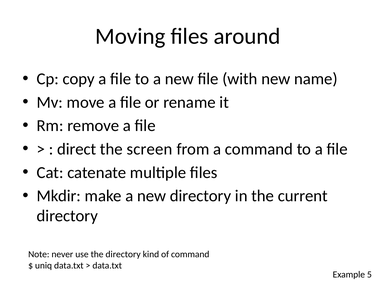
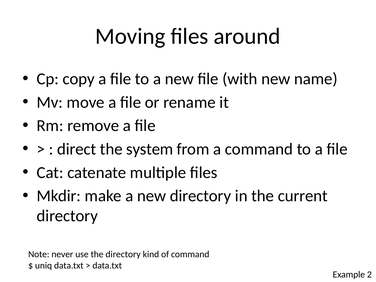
screen: screen -> system (150, 149)
5: 5 -> 2 (369, 274)
